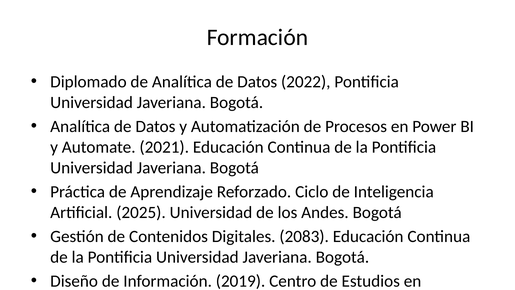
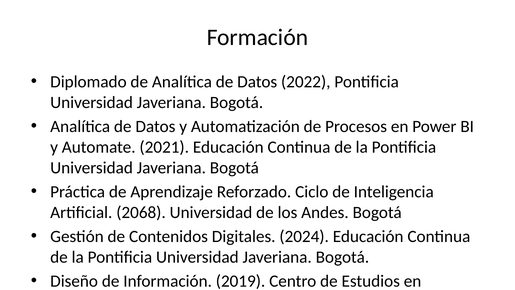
2025: 2025 -> 2068 (141, 212)
2083: 2083 -> 2024 (304, 236)
